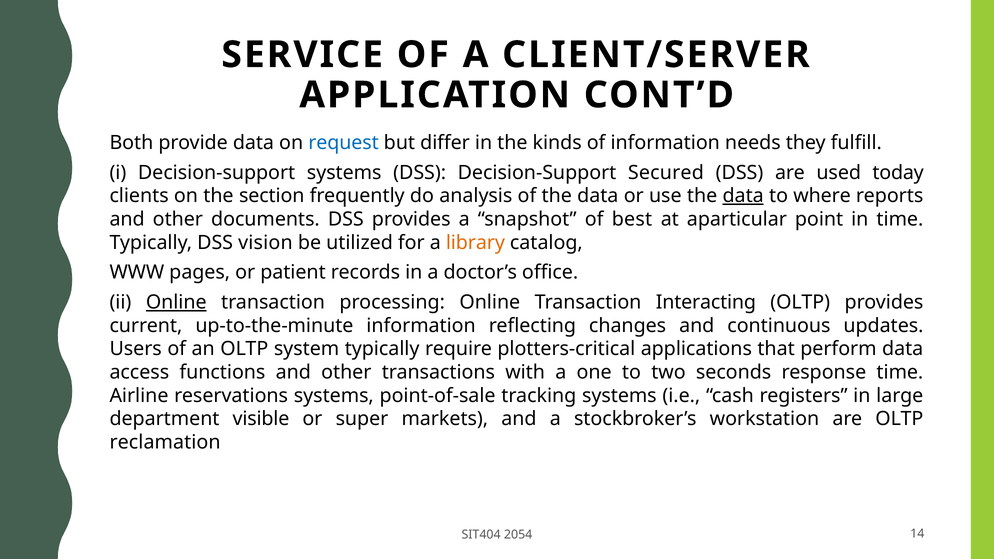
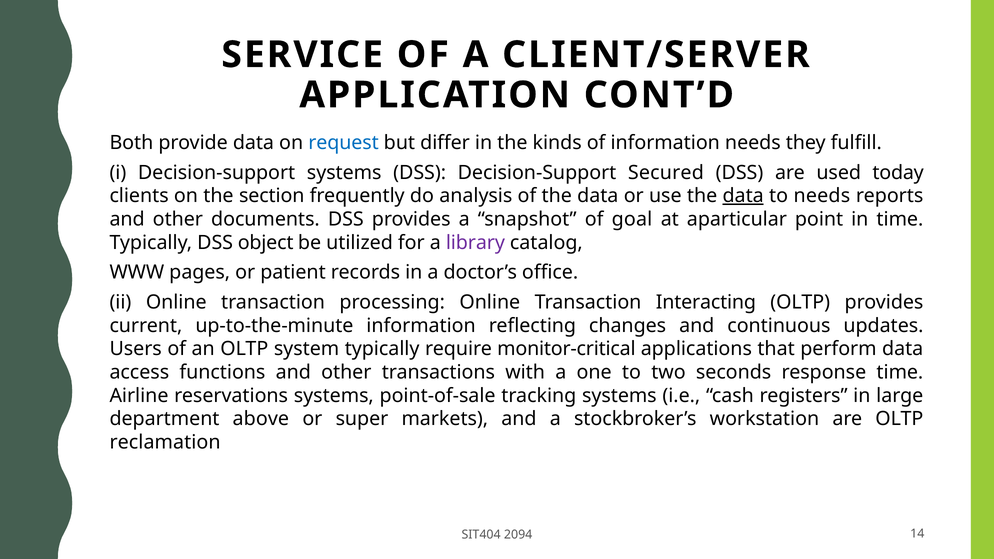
to where: where -> needs (822, 196)
best: best -> goal (632, 219)
vision: vision -> object (266, 243)
library colour: orange -> purple (475, 243)
Online underline: present -> none (176, 302)
plotters-critical: plotters-critical -> monitor-critical (566, 349)
visible: visible -> above (261, 419)
2054: 2054 -> 2094 (518, 535)
